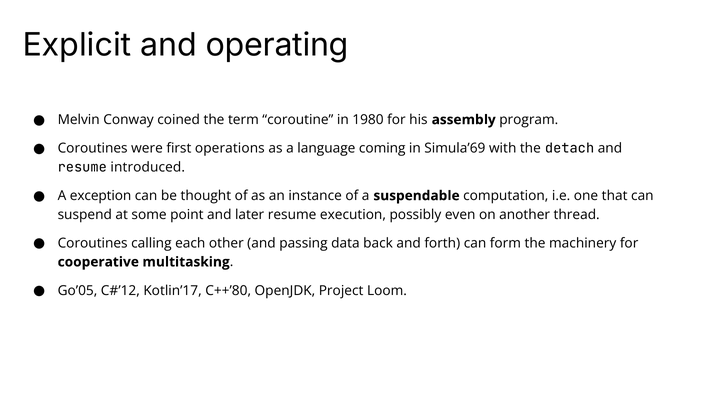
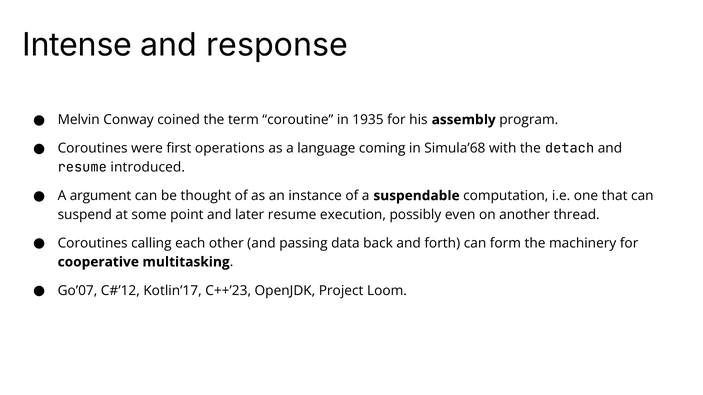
Explicit: Explicit -> Intense (77, 45)
operating: operating -> response (277, 45)
1980: 1980 -> 1935 (368, 120)
Simula’69: Simula’69 -> Simula’68 (455, 148)
exception: exception -> argument (101, 196)
Go’05: Go’05 -> Go’07 (77, 291)
C++’80: C++’80 -> C++’23 (228, 291)
